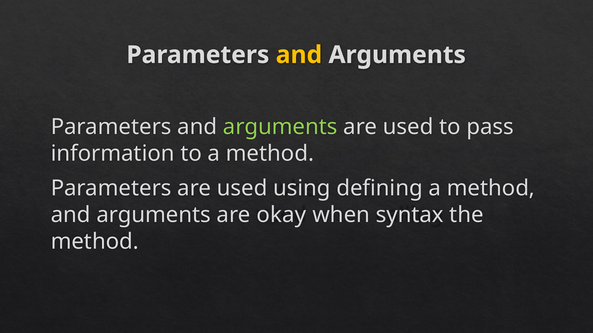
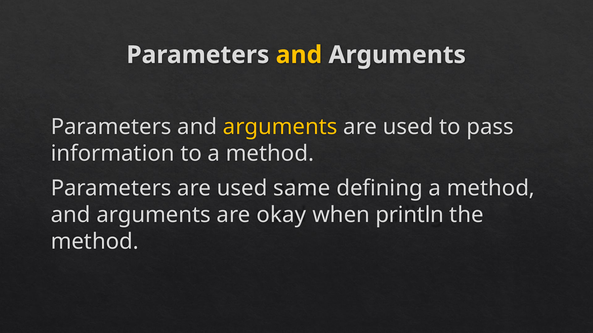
arguments colour: light green -> yellow (280, 127)
using: using -> same (302, 189)
syntax: syntax -> println (410, 215)
